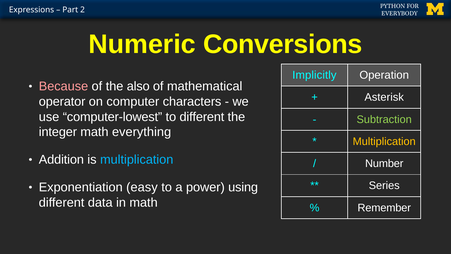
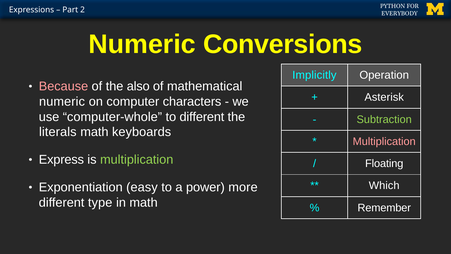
operator: operator -> numeric (62, 101)
computer-lowest: computer-lowest -> computer-whole (112, 117)
integer: integer -> literals (58, 132)
everything: everything -> keyboards (142, 132)
Multiplication colour: yellow -> pink (384, 141)
Addition: Addition -> Express (61, 159)
multiplication colour: light blue -> light green (137, 159)
Number: Number -> Floating (384, 163)
Series: Series -> Which (384, 185)
using: using -> more (243, 187)
data: data -> type (100, 202)
